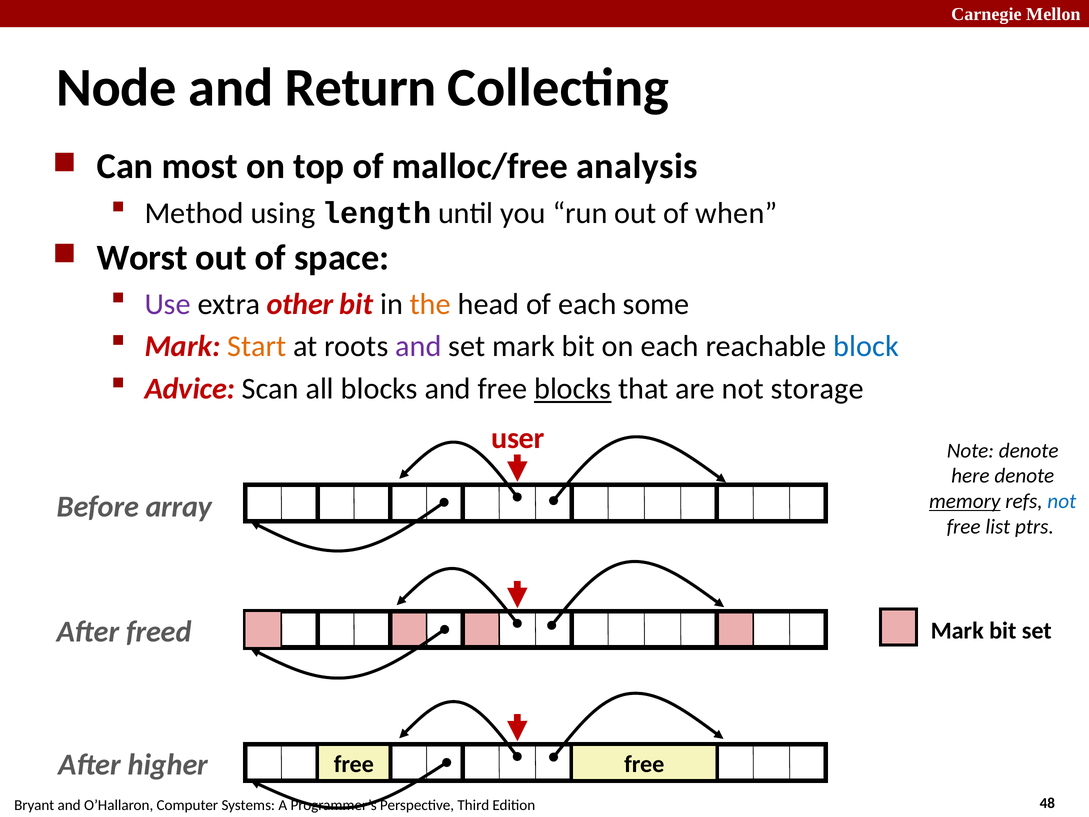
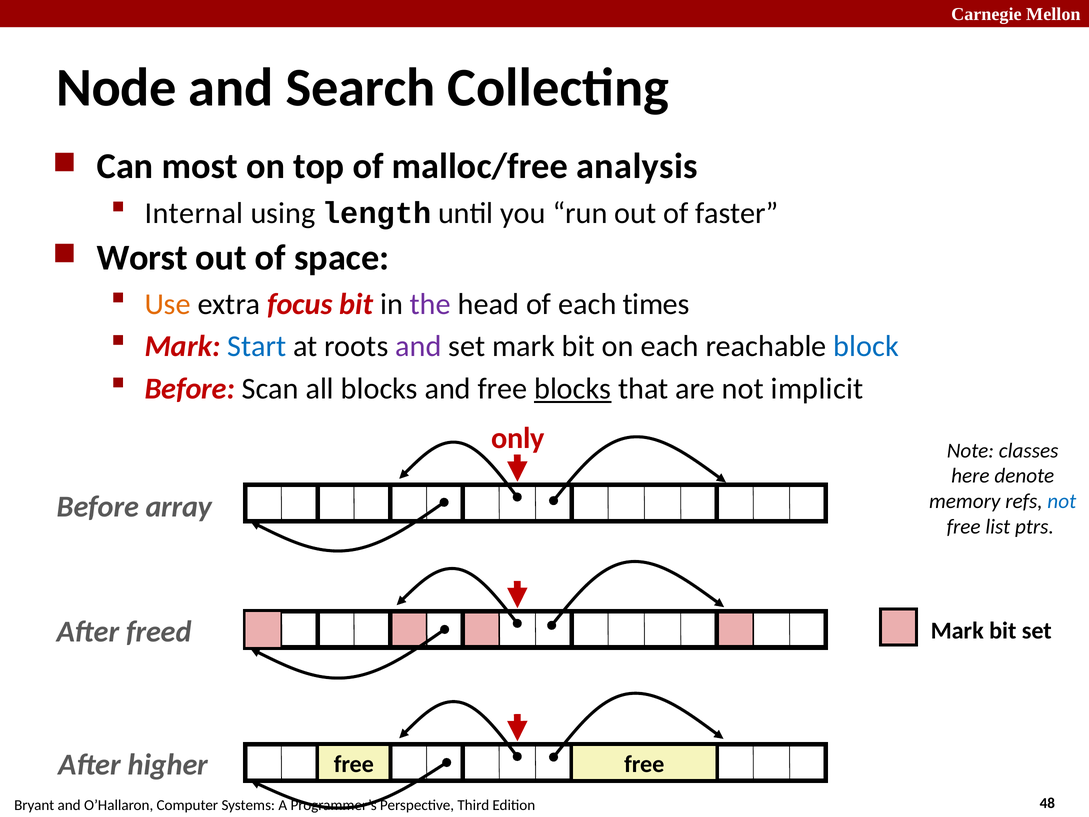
Return: Return -> Search (361, 88)
Method: Method -> Internal (194, 213)
when: when -> faster (737, 213)
Use colour: purple -> orange (168, 304)
other: other -> focus (300, 304)
the colour: orange -> purple (430, 304)
some: some -> times (656, 304)
Start colour: orange -> blue (257, 346)
Advice: Advice -> Before (190, 389)
storage: storage -> implicit (817, 389)
user: user -> only (518, 438)
Note denote: denote -> classes (1029, 450)
memory underline: present -> none (965, 501)
